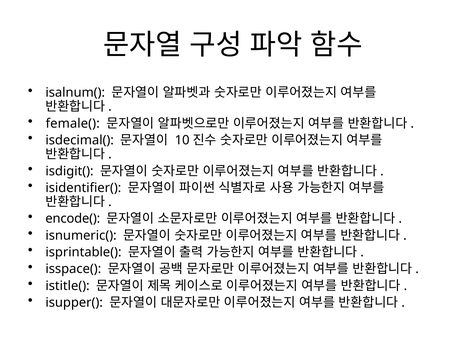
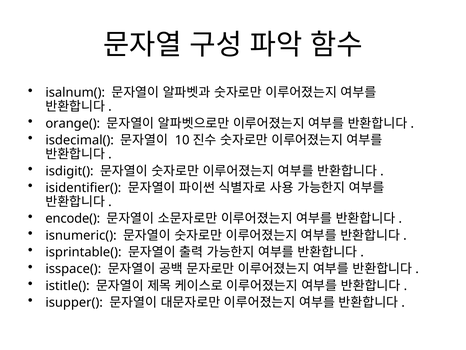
female(: female( -> orange( (73, 123)
